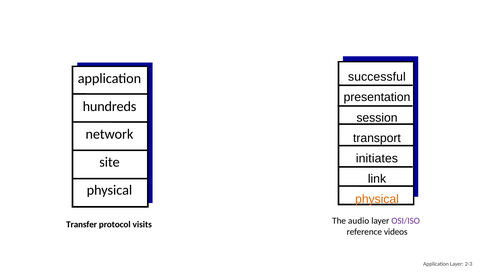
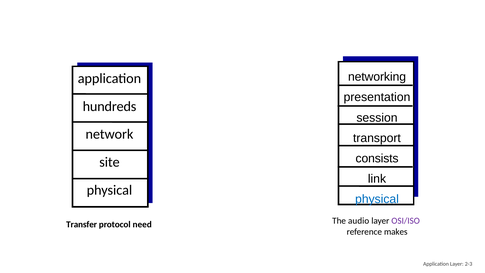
successful: successful -> networking (377, 77)
initiates: initiates -> consists (377, 158)
physical colour: orange -> blue (377, 199)
visits: visits -> need (142, 224)
videos: videos -> makes (396, 232)
